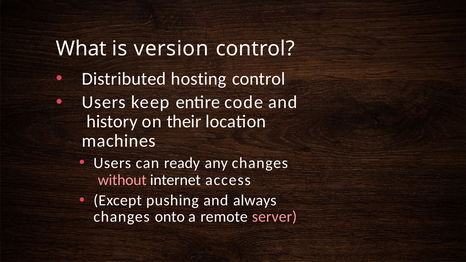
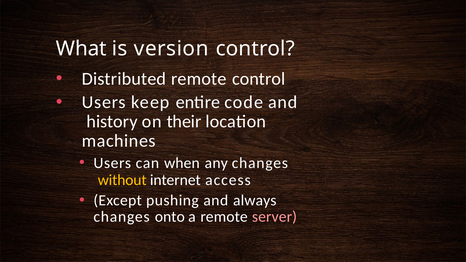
Distributed hosting: hosting -> remote (199, 79)
ready: ready -> when (182, 163)
without colour: pink -> yellow (122, 180)
